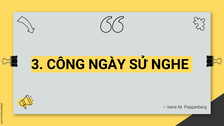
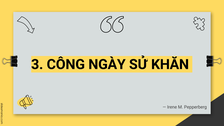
NGHE: NGHE -> KHĂN (170, 64)
